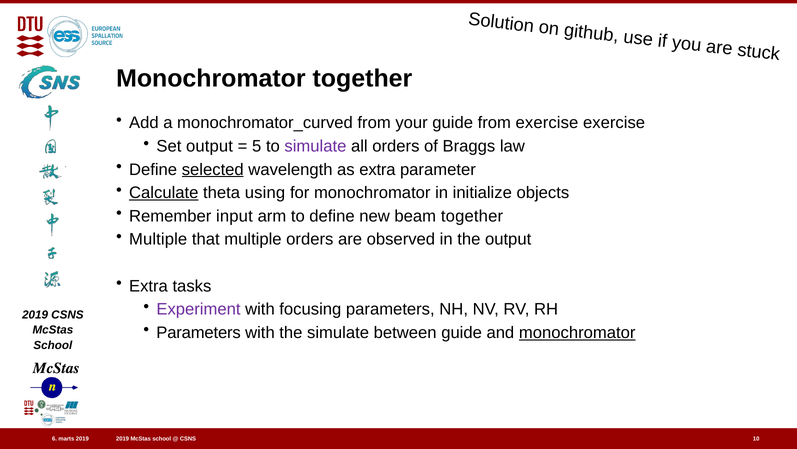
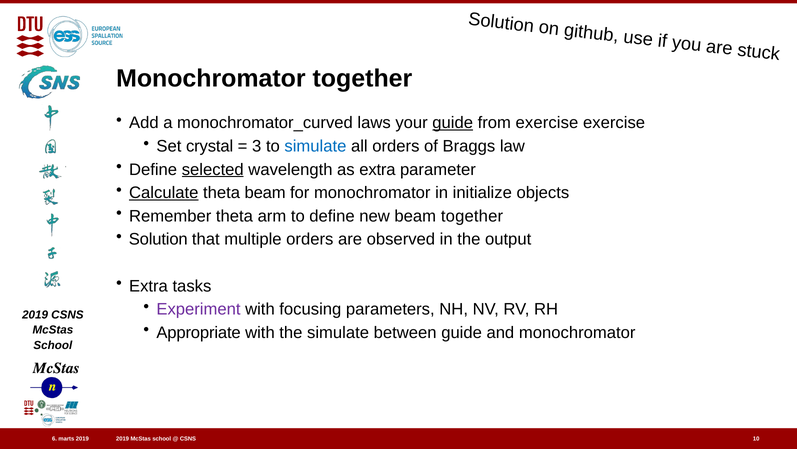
monochromator_curved from: from -> laws (374, 123)
guide underline: none -> present (453, 123)
Set output: output -> crystal (210, 146)
5: 5 -> 3 (257, 146)
simulate colour: purple -> blue (315, 146)
theta using: using -> beam (265, 193)
Remember input: input -> theta (234, 216)
Multiple: Multiple -> Solution (158, 239)
Parameters: Parameters -> Appropriate (199, 333)
monochromator underline: present -> none (577, 333)
